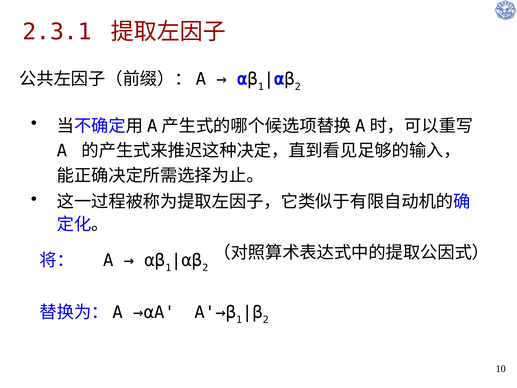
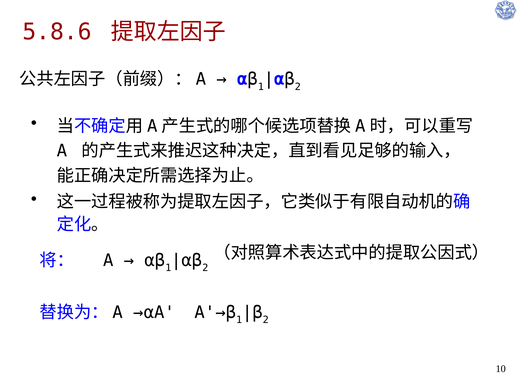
2.3.1: 2.3.1 -> 5.8.6 (57, 32)
